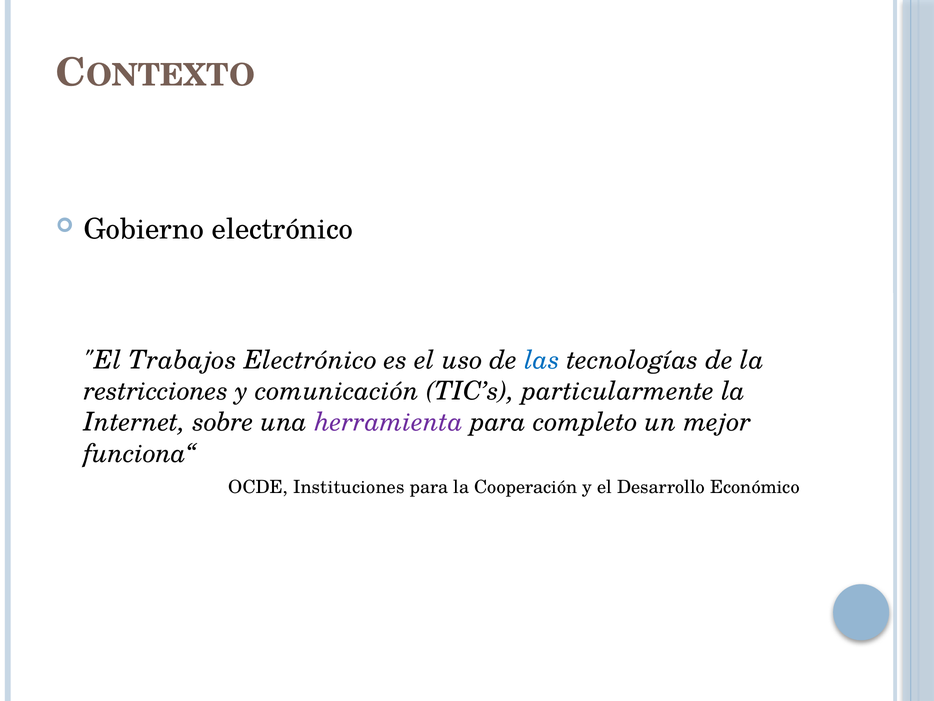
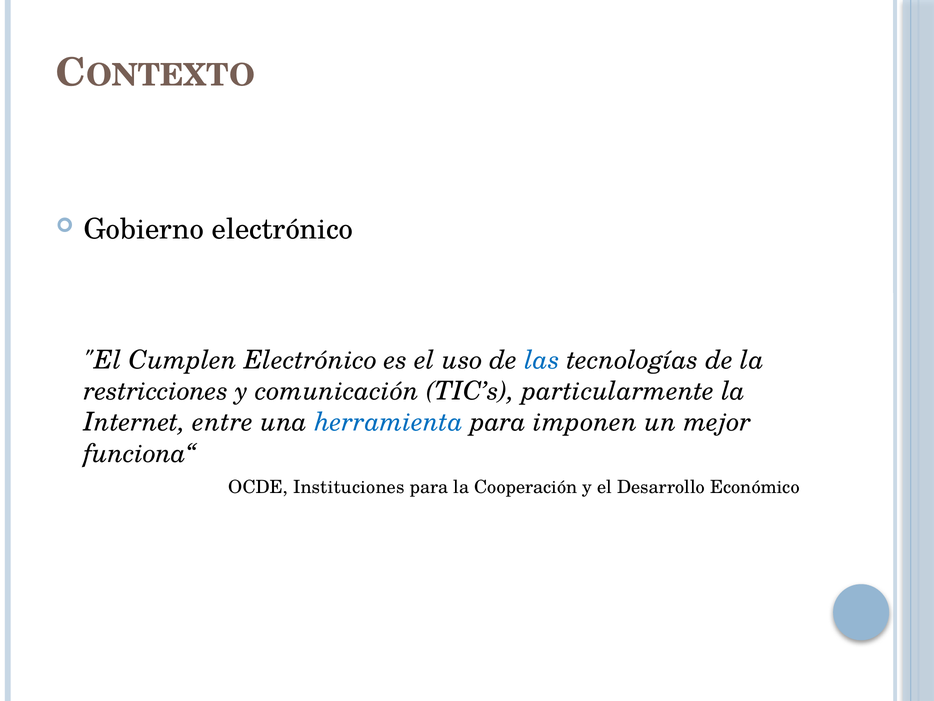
Trabajos: Trabajos -> Cumplen (183, 360)
sobre: sobre -> entre (223, 422)
herramienta colour: purple -> blue (389, 422)
completo: completo -> imponen (585, 422)
